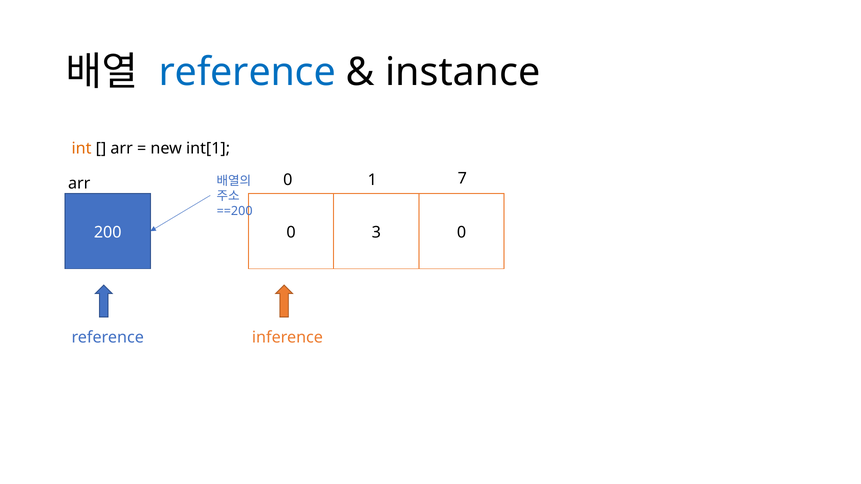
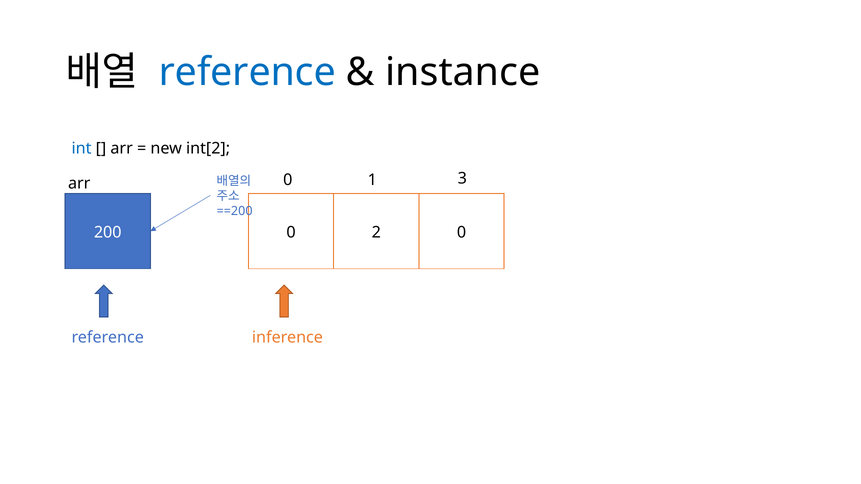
int colour: orange -> blue (82, 149)
int[1: int[1 -> int[2 (208, 149)
7: 7 -> 3 (462, 179)
3: 3 -> 2 (376, 232)
